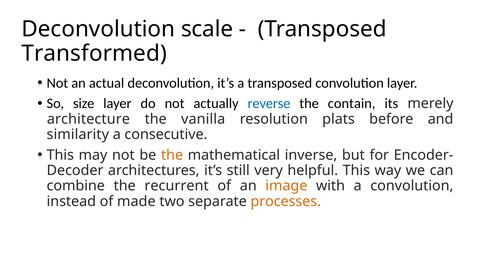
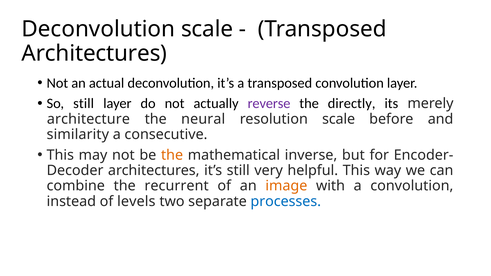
Transformed: Transformed -> Architectures (94, 53)
So size: size -> still (84, 104)
reverse colour: blue -> purple (269, 104)
contain: contain -> directly (352, 104)
vanilla: vanilla -> neural (203, 119)
resolution plats: plats -> scale (339, 119)
made: made -> levels (136, 202)
processes colour: orange -> blue (286, 202)
